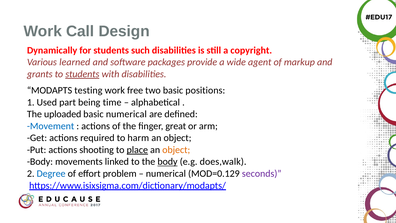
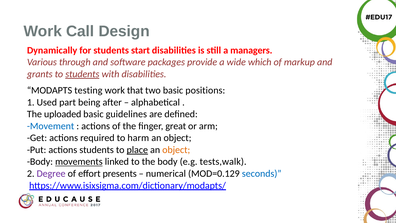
such: such -> start (140, 50)
copyright: copyright -> managers (251, 50)
learned: learned -> through (75, 62)
agent: agent -> which (260, 62)
free: free -> that (135, 90)
time: time -> after (112, 102)
basic numerical: numerical -> guidelines (126, 114)
actions shooting: shooting -> students (97, 150)
movements underline: none -> present (79, 162)
body underline: present -> none (168, 162)
does,walk: does,walk -> tests,walk (223, 162)
Degree colour: blue -> purple (51, 173)
problem: problem -> presents (120, 173)
seconds colour: purple -> blue (262, 173)
